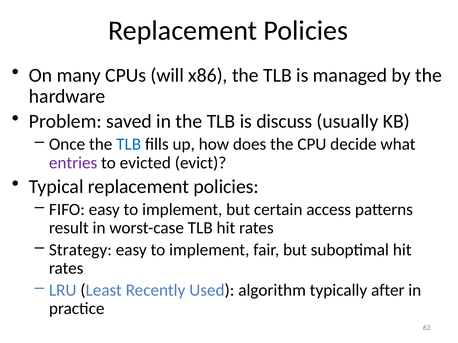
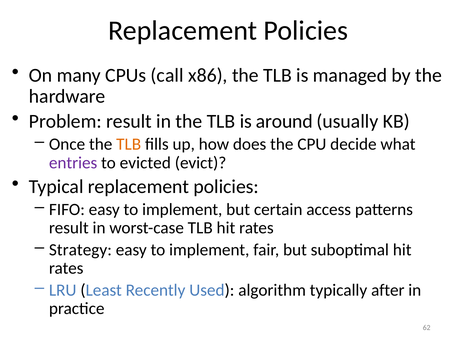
will: will -> call (167, 75)
Problem saved: saved -> result (129, 122)
discuss: discuss -> around (284, 122)
TLB colour: blue -> orange (129, 144)
